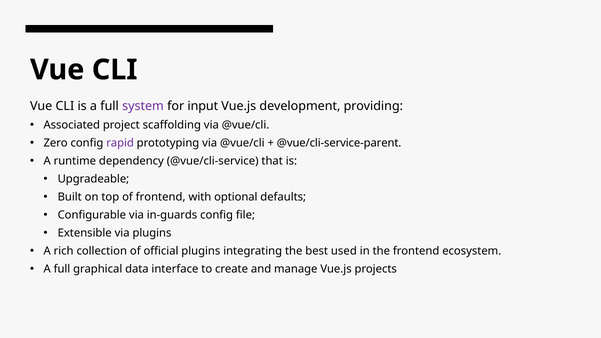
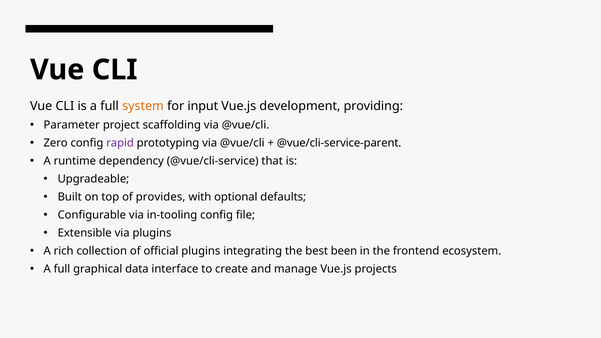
system colour: purple -> orange (143, 106)
Associated: Associated -> Parameter (72, 125)
of frontend: frontend -> provides (161, 197)
in-guards: in-guards -> in-tooling (172, 215)
used: used -> been (344, 251)
